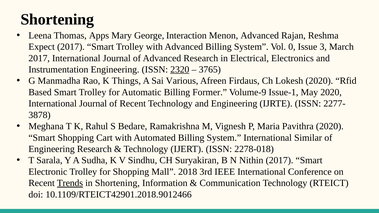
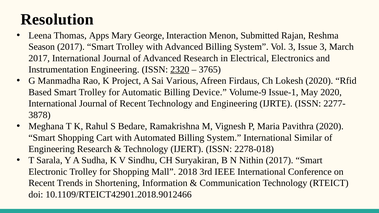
Shortening: Shortening -> Resolution (57, 19)
Menon Advanced: Advanced -> Submitted (260, 35)
Expect: Expect -> Season (42, 47)
Vol 0: 0 -> 3 (292, 47)
Things: Things -> Project (126, 81)
Former: Former -> Device (210, 92)
Trends underline: present -> none (70, 183)
